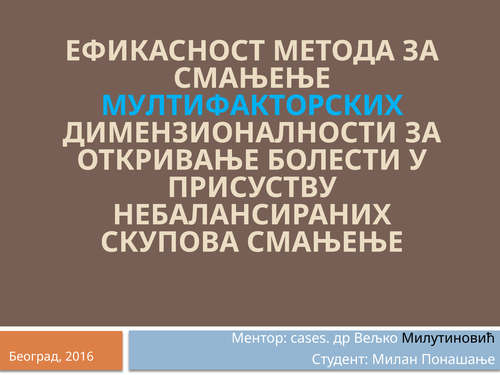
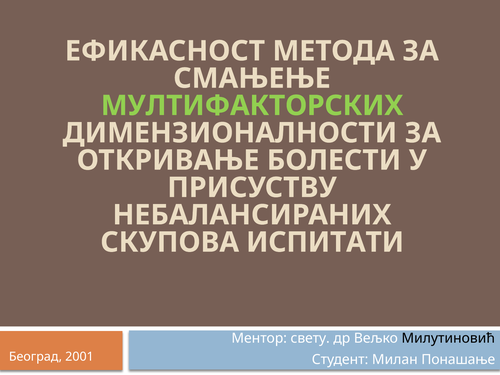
МУЛТИФАКТОРСКИХ colour: light blue -> light green (252, 106)
СКУПОВА СМАЊЕЊЕ: СМАЊЕЊЕ -> ИСПИТАТИ (325, 242)
cases: cases -> свету (310, 338)
2016: 2016 -> 2001 (80, 357)
